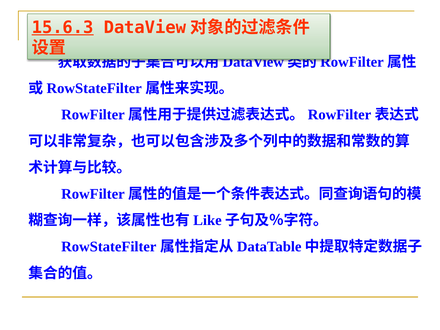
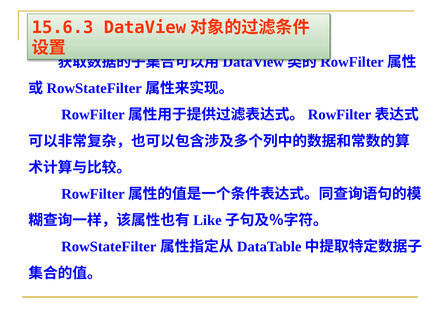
15.6.3 underline: present -> none (63, 27)
